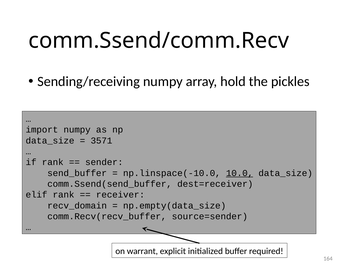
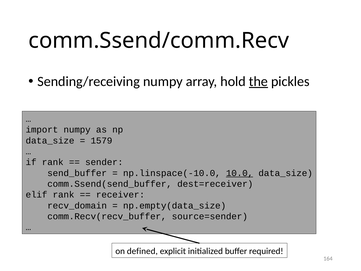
the underline: none -> present (258, 81)
3571: 3571 -> 1579 (101, 140)
warrant: warrant -> defined (142, 251)
